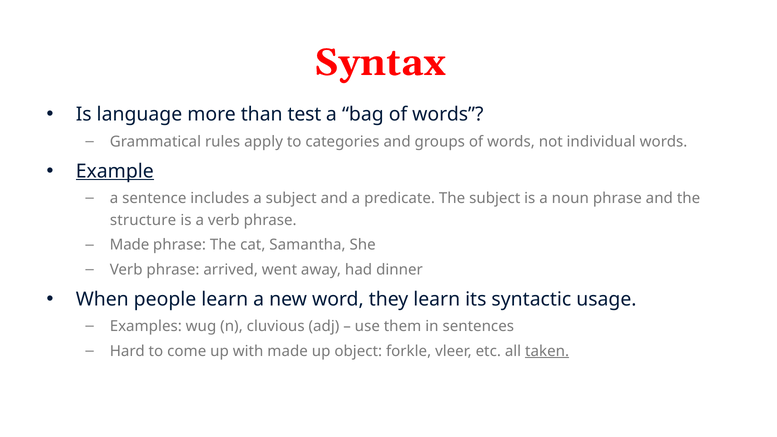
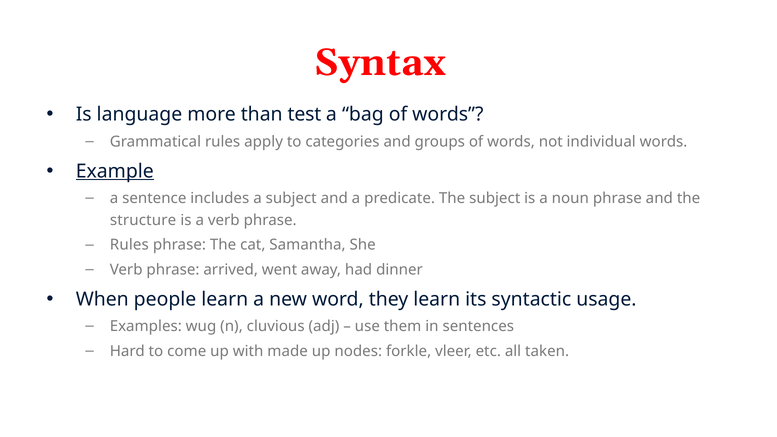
Made: Made -> Rules (129, 245)
object: object -> nodes (358, 351)
taken underline: present -> none (547, 351)
